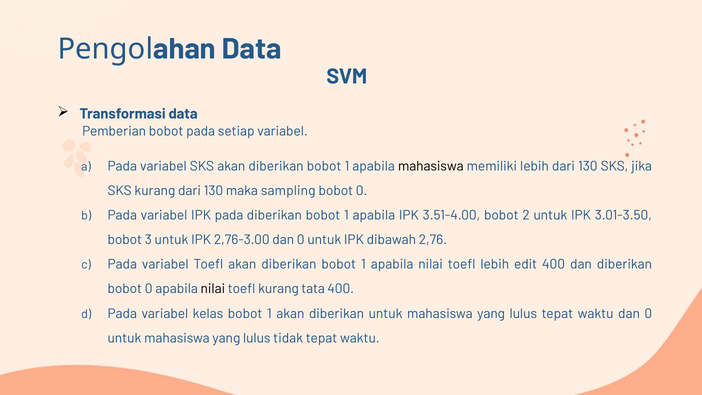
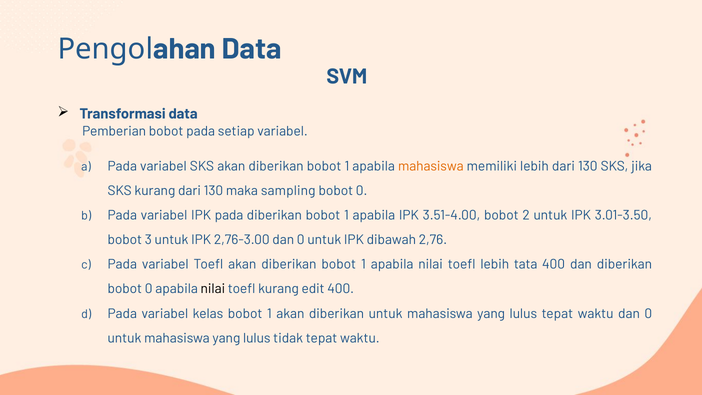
mahasiswa colour: black -> orange (431, 166)
edit: edit -> tata (526, 264)
tata: tata -> edit (313, 289)
